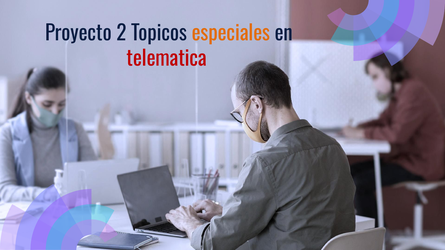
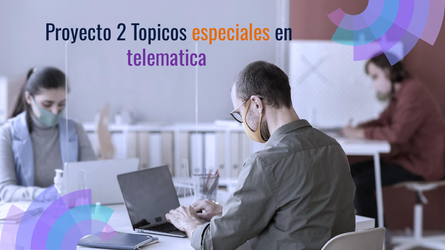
telematica colour: red -> purple (167, 59)
